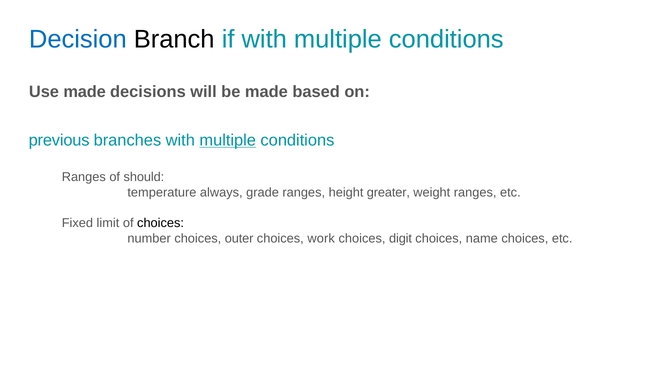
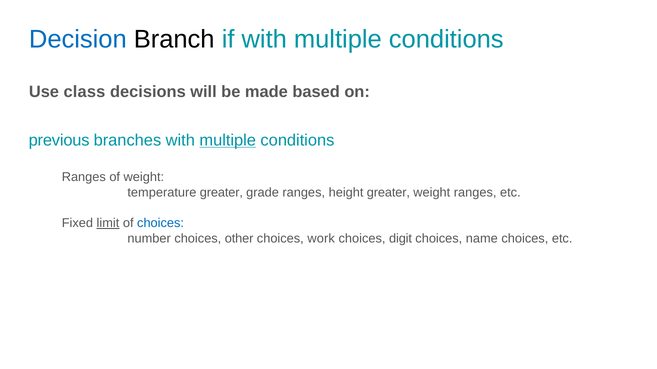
Use made: made -> class (84, 92)
of should: should -> weight (144, 177)
temperature always: always -> greater (221, 193)
limit underline: none -> present (108, 223)
choices colour: black -> blue (161, 223)
outer: outer -> other (239, 239)
